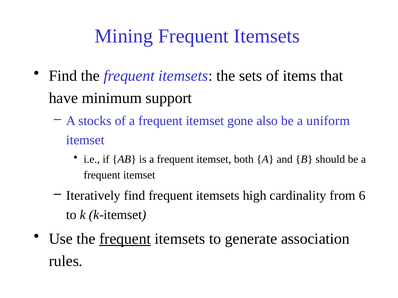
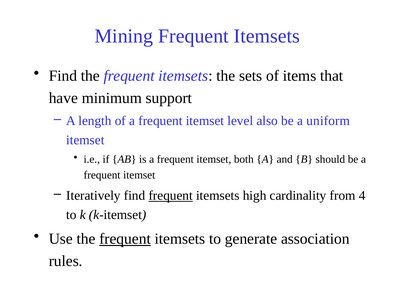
stocks: stocks -> length (95, 121)
gone: gone -> level (240, 121)
frequent underline: none -> present (171, 196)
6: 6 -> 4 (362, 196)
